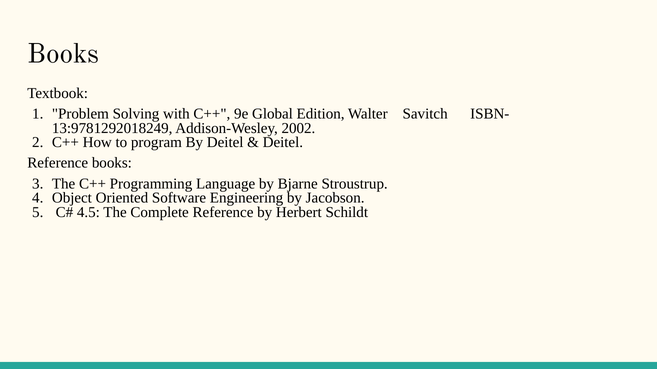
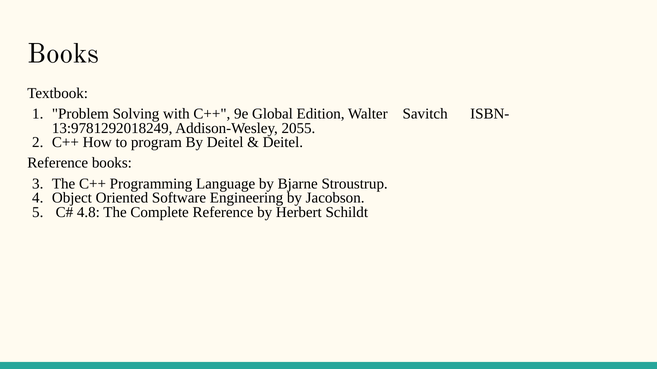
2002: 2002 -> 2055 (298, 128)
4.5: 4.5 -> 4.8 (88, 213)
